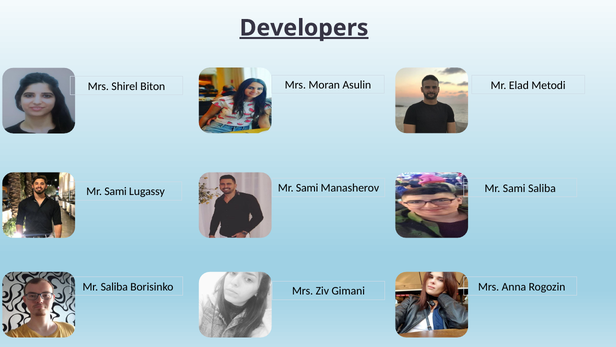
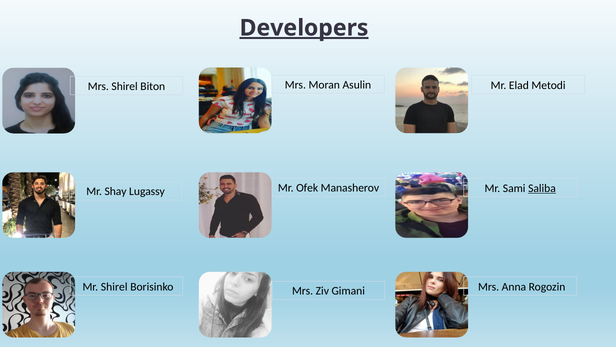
Sami: Sami -> Ofek (307, 188)
Saliba underline: none -> present (542, 188)
Sami: Sami -> Shay (116, 191)
Mr Saliba: Saliba -> Shirel (114, 287)
